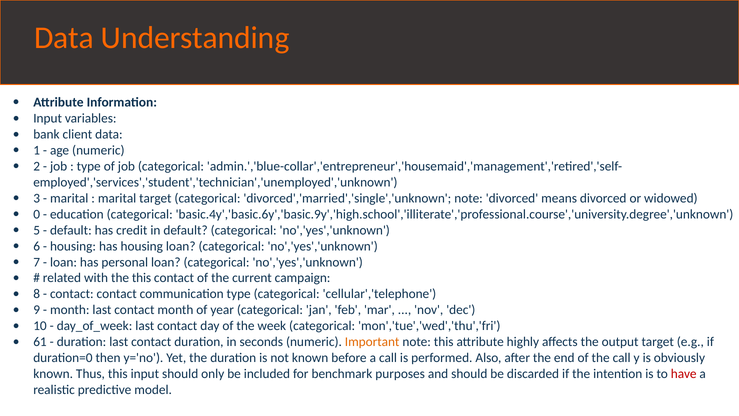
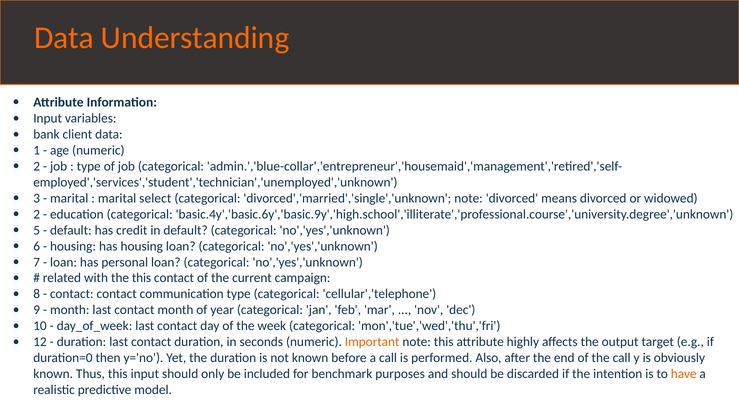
marital target: target -> select (155, 198)
0: 0 -> 2 (37, 214)
61: 61 -> 12 (40, 342)
have colour: red -> orange (684, 374)
